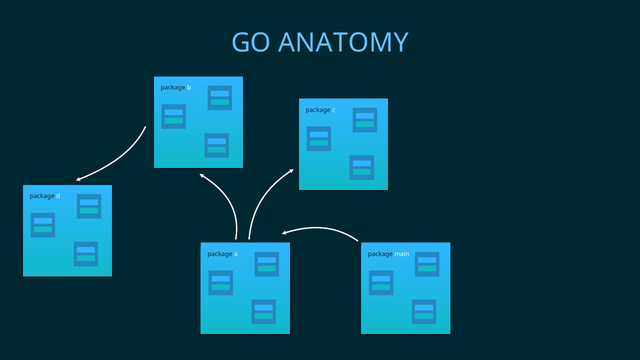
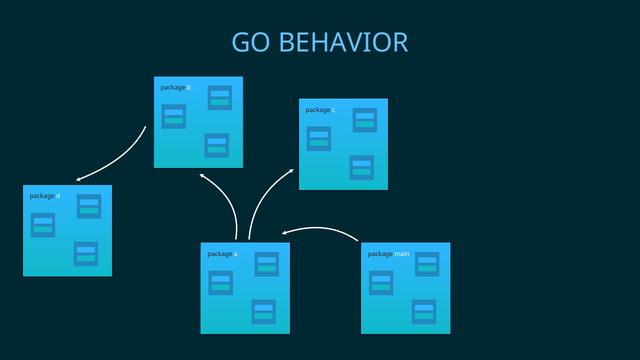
ANATOMY: ANATOMY -> BEHAVIOR (344, 43)
